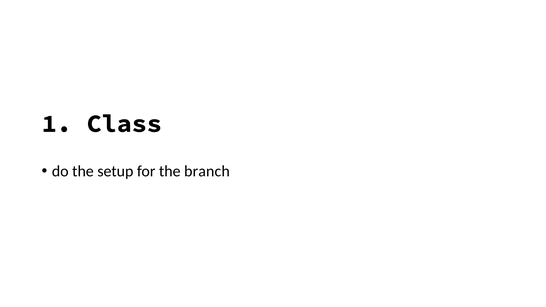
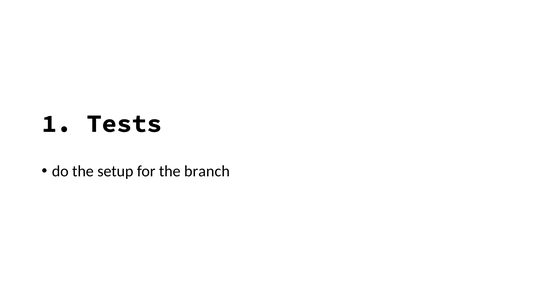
Class: Class -> Tests (124, 124)
